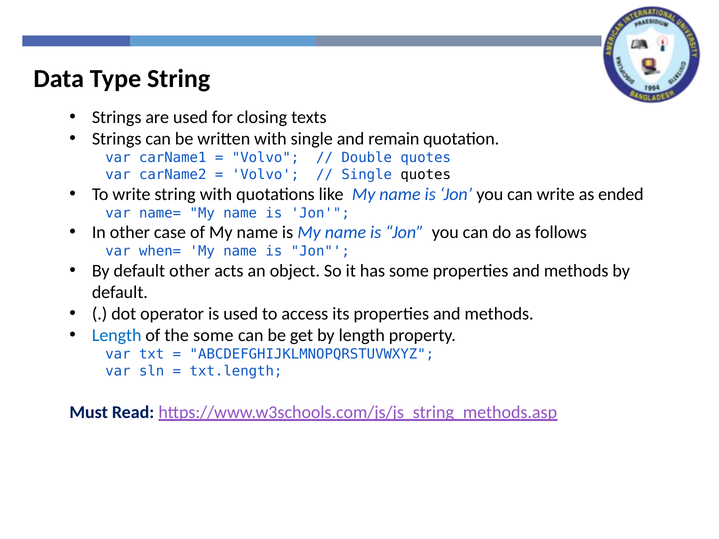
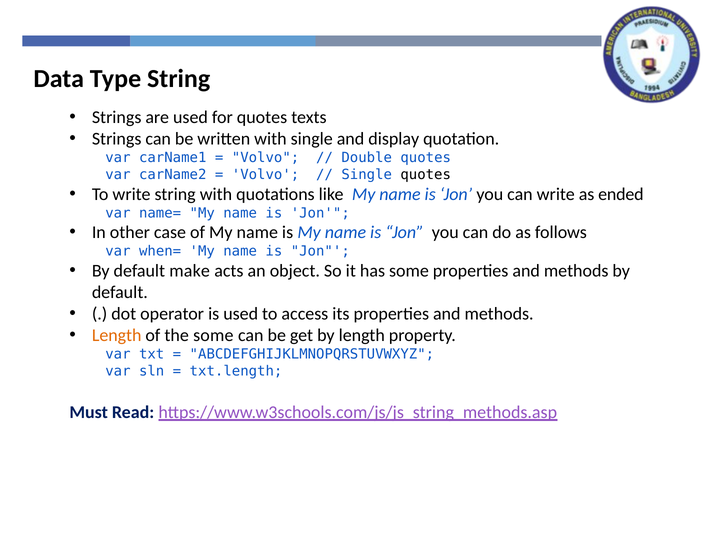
for closing: closing -> quotes (262, 117)
remain: remain -> display (394, 139)
default other: other -> make (190, 271)
Length colour: blue -> orange (117, 336)
